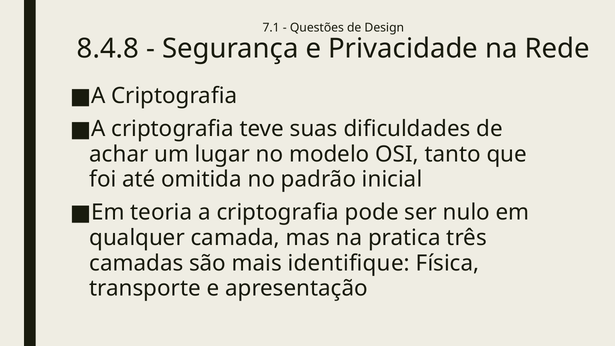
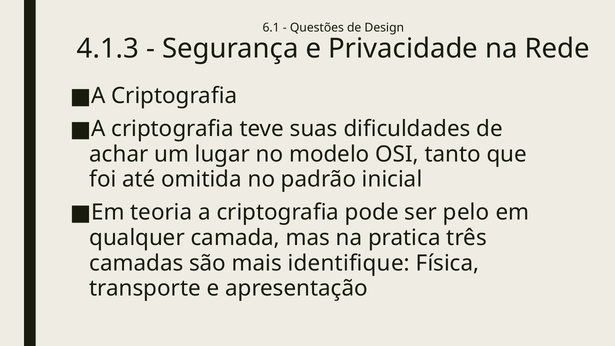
7.1: 7.1 -> 6.1 (271, 27)
8.4.8: 8.4.8 -> 4.1.3 (108, 49)
nulo: nulo -> pelo (466, 212)
